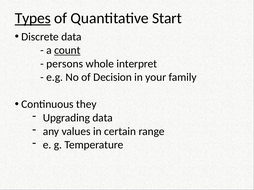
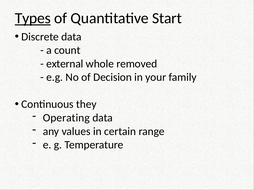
count underline: present -> none (67, 50)
persons: persons -> external (65, 64)
interpret: interpret -> removed (137, 64)
Upgrading: Upgrading -> Operating (66, 118)
